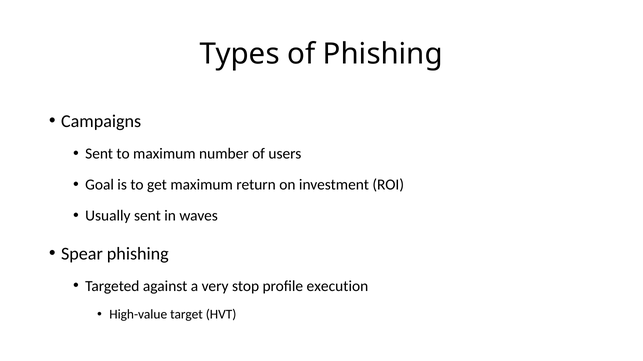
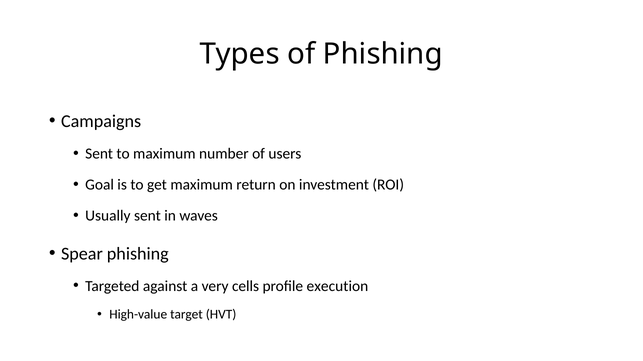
stop: stop -> cells (246, 287)
